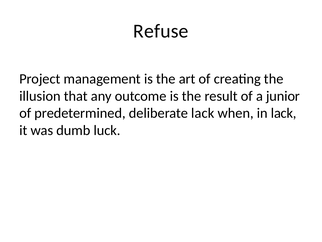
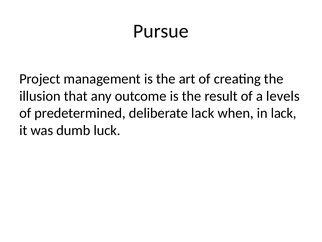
Refuse: Refuse -> Pursue (161, 31)
junior: junior -> levels (283, 96)
